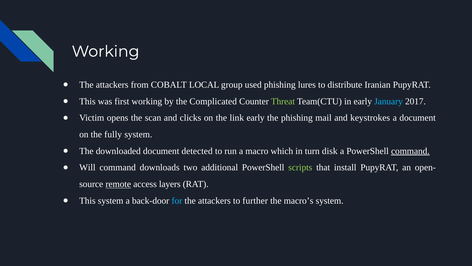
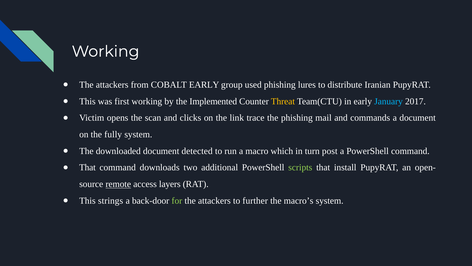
COBALT LOCAL: LOCAL -> EARLY (204, 85)
Complicated: Complicated -> Implemented (213, 101)
Threat colour: light green -> yellow (283, 101)
link early: early -> trace (256, 118)
keystrokes: keystrokes -> commands (370, 118)
disk: disk -> post (330, 151)
command underline: present -> none (410, 151)
Will: Will -> That (87, 167)
This system: system -> strings (111, 200)
for colour: light blue -> light green (177, 200)
